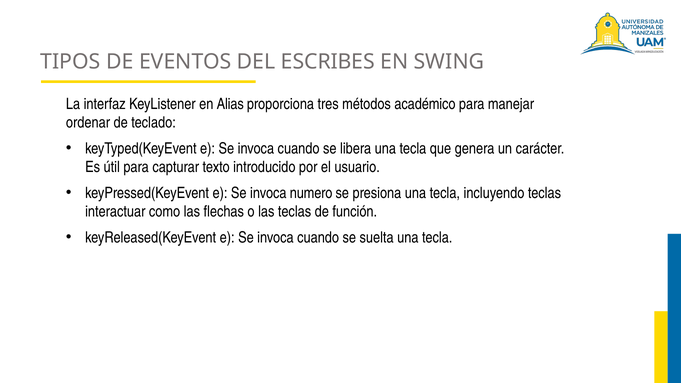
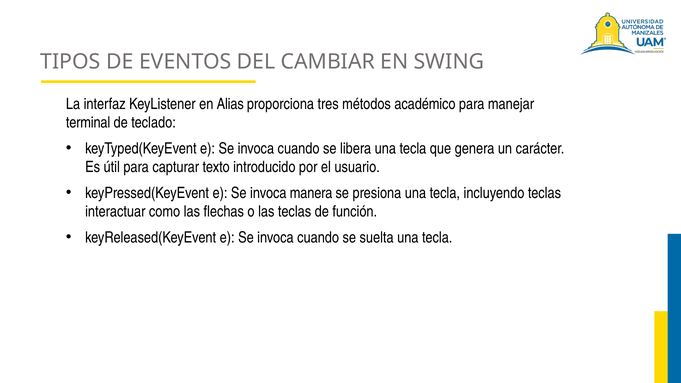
ESCRIBES: ESCRIBES -> CAMBIAR (328, 62)
ordenar: ordenar -> terminal (88, 123)
numero: numero -> manera (311, 193)
